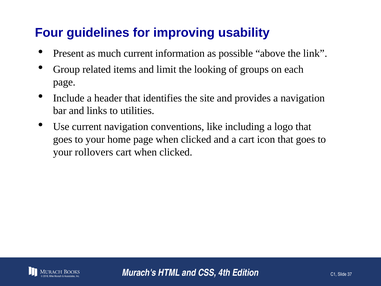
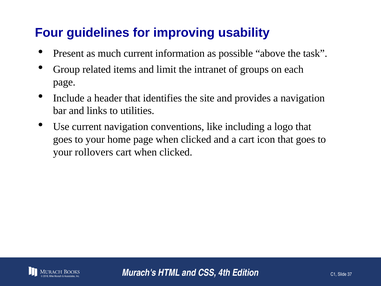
link: link -> task (315, 53)
looking: looking -> intranet (210, 69)
